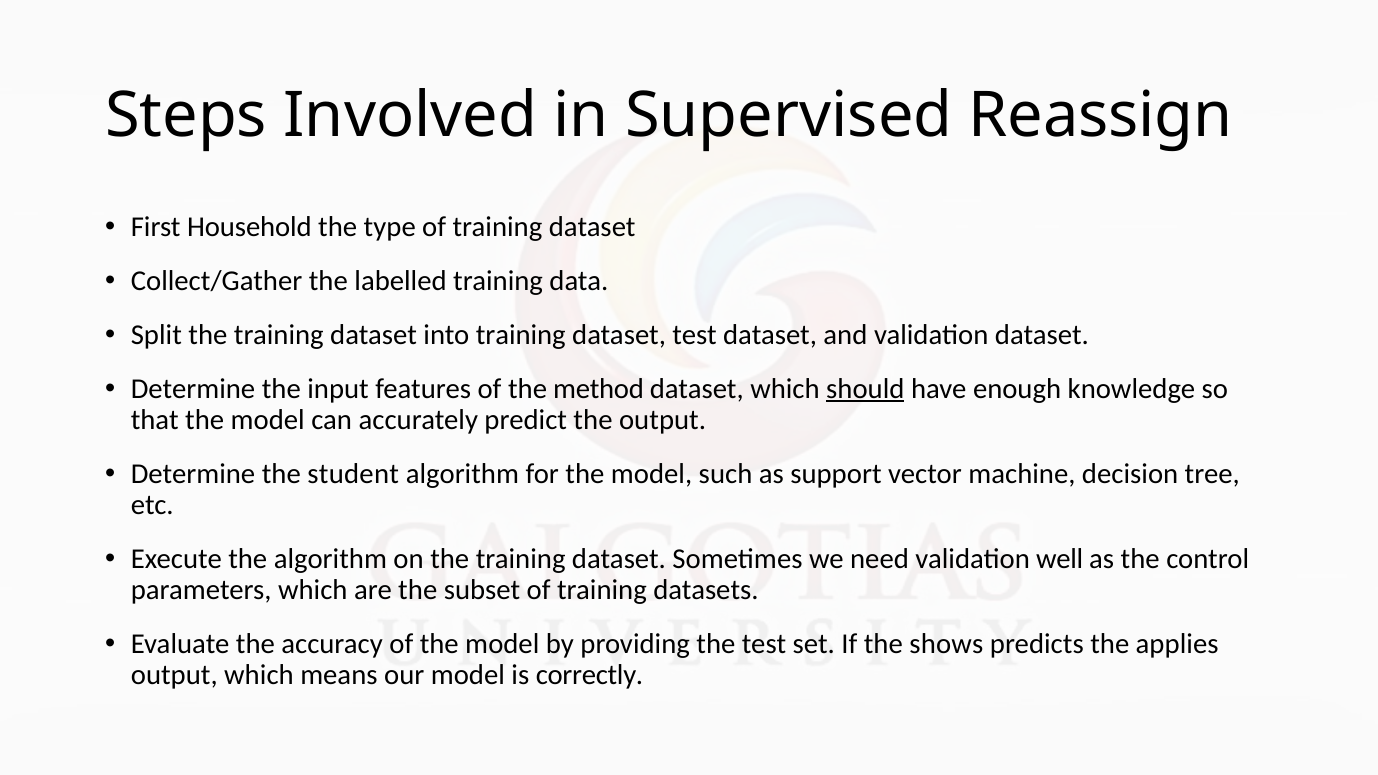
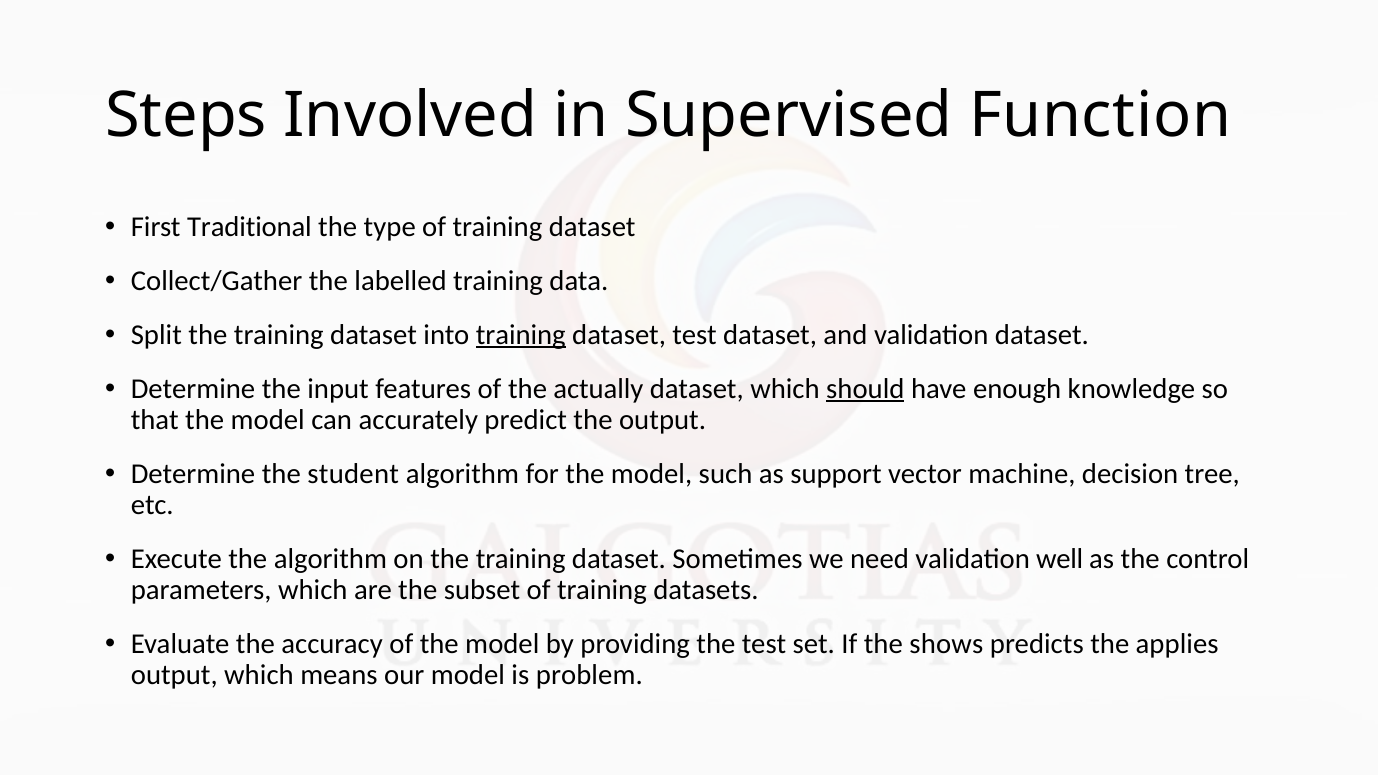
Reassign: Reassign -> Function (1100, 116)
Household: Household -> Traditional (249, 227)
training underline: none -> present (521, 335)
method: method -> actually (598, 389)
correctly: correctly -> problem (589, 675)
